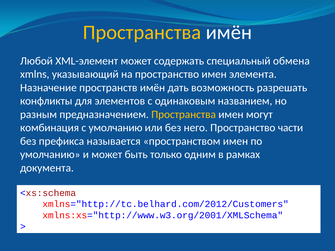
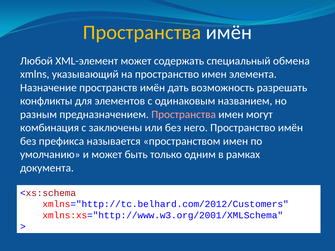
Пространства colour: yellow -> pink (184, 115)
с умолчанию: умолчанию -> заключены (115, 128)
Пространство части: части -> имён (290, 128)
